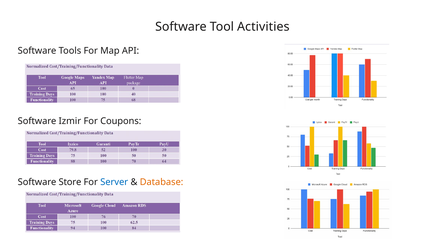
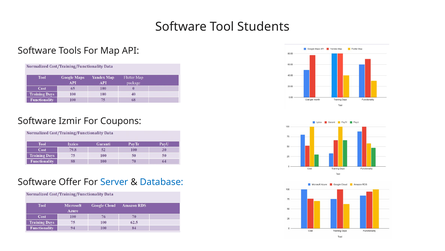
Activities: Activities -> Students (263, 27)
Store: Store -> Offer (70, 182)
Database colour: orange -> blue (162, 182)
